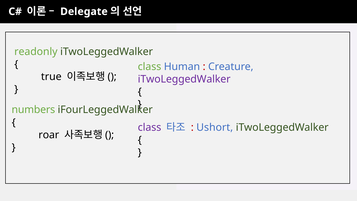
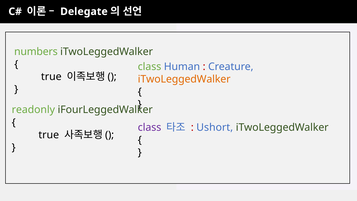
readonly: readonly -> numbers (36, 52)
iTwoLeggedWalker colour: purple -> orange (184, 79)
numbers: numbers -> readonly (33, 110)
roar: roar -> true (49, 135)
